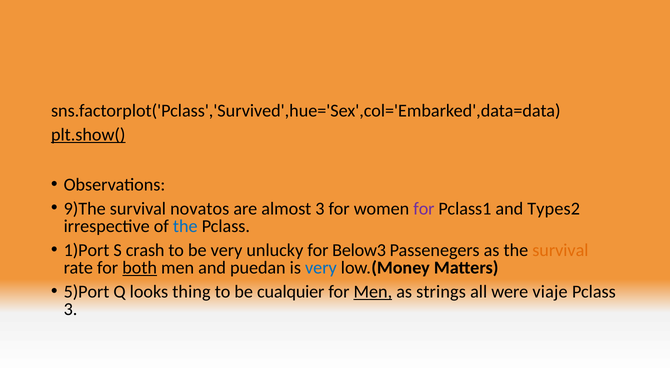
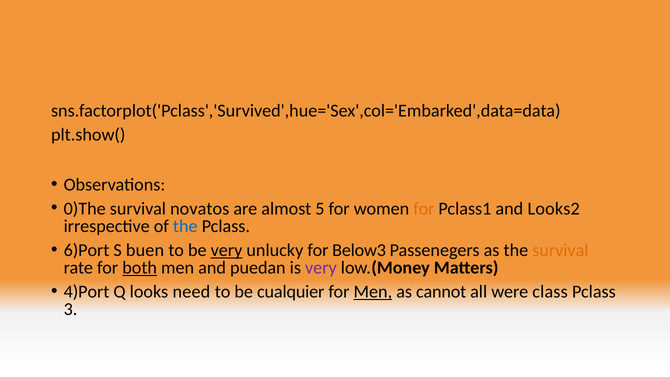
plt.show( underline: present -> none (88, 135)
9)The: 9)The -> 0)The (85, 209)
almost 3: 3 -> 5 (320, 209)
for colour: purple -> orange (424, 209)
Types2: Types2 -> Looks2 (554, 209)
1)Port: 1)Port -> 6)Port (86, 250)
crash: crash -> buen (145, 250)
very underline: none -> present (227, 250)
very colour: blue -> purple (321, 268)
5)Port: 5)Port -> 4)Port (86, 292)
thing: thing -> need (191, 292)
strings: strings -> cannot (441, 292)
viaje: viaje -> class (550, 292)
